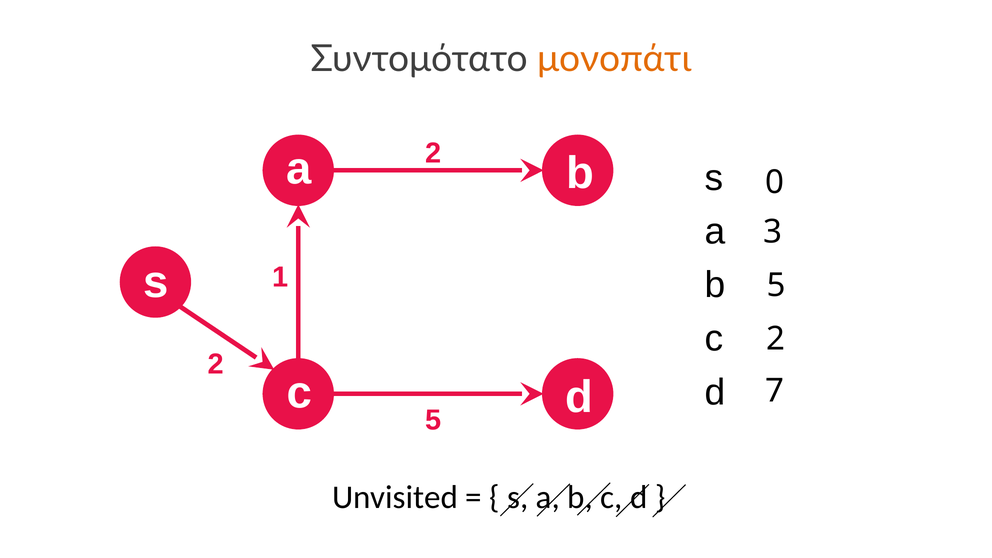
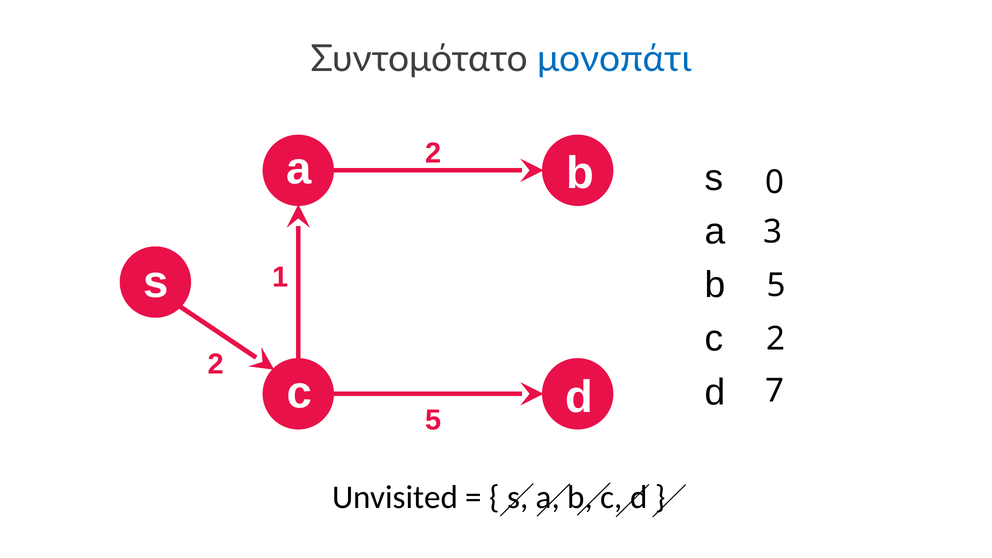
μονοπάτι colour: orange -> blue (614, 59)
